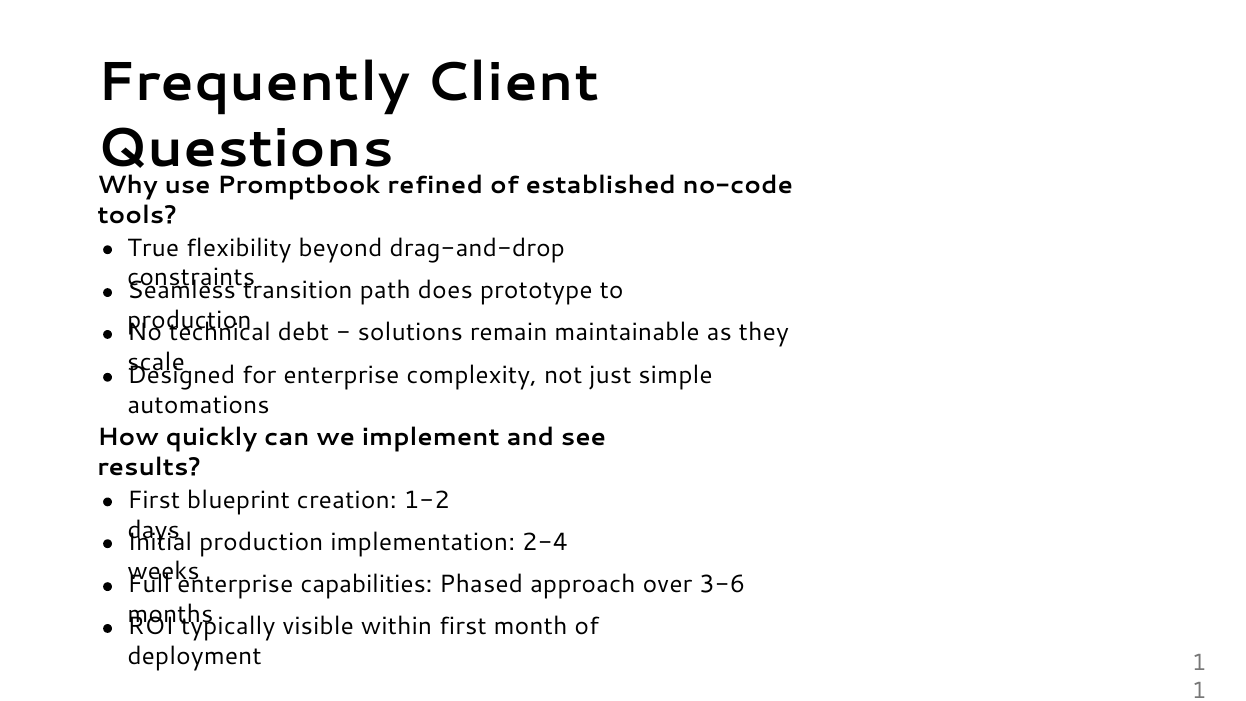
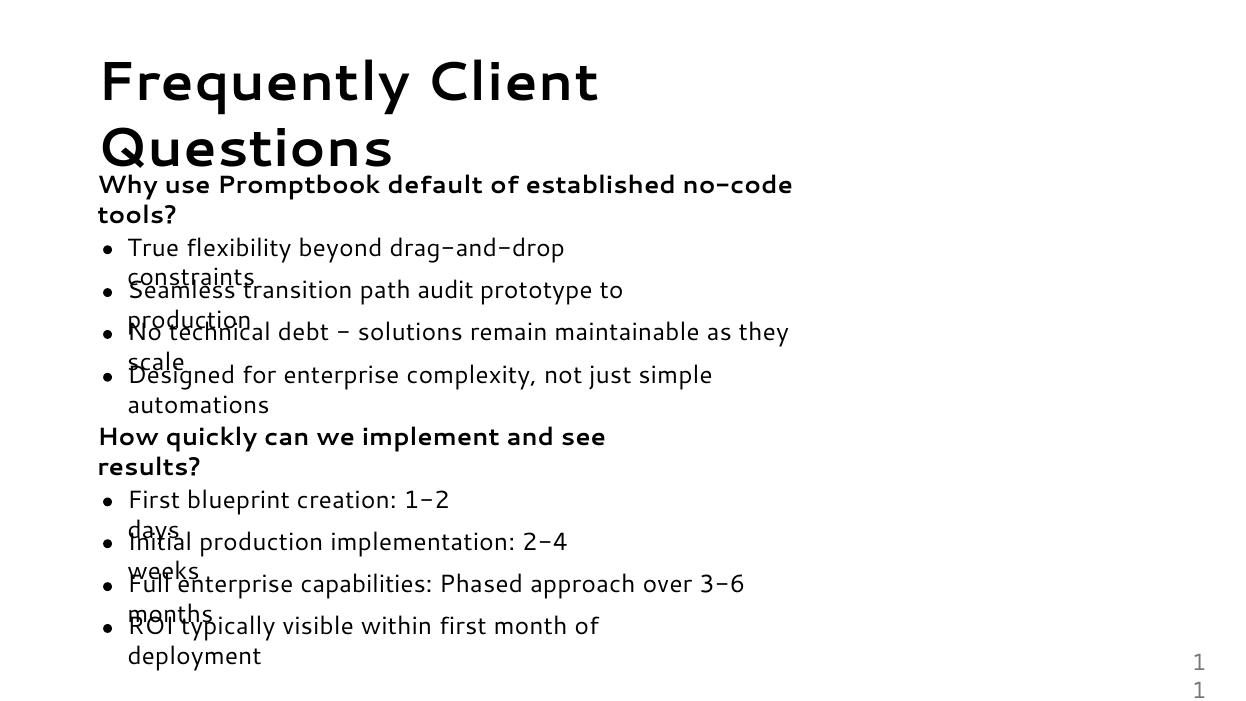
refined: refined -> default (435, 185)
does: does -> audit (445, 291)
